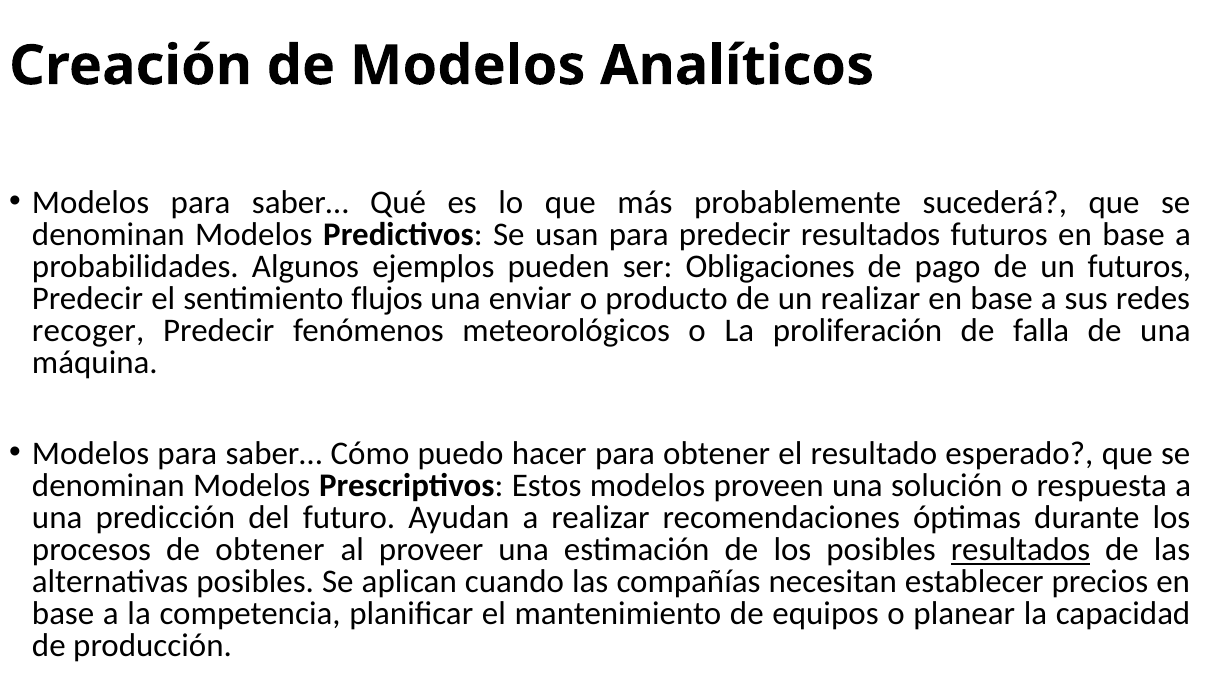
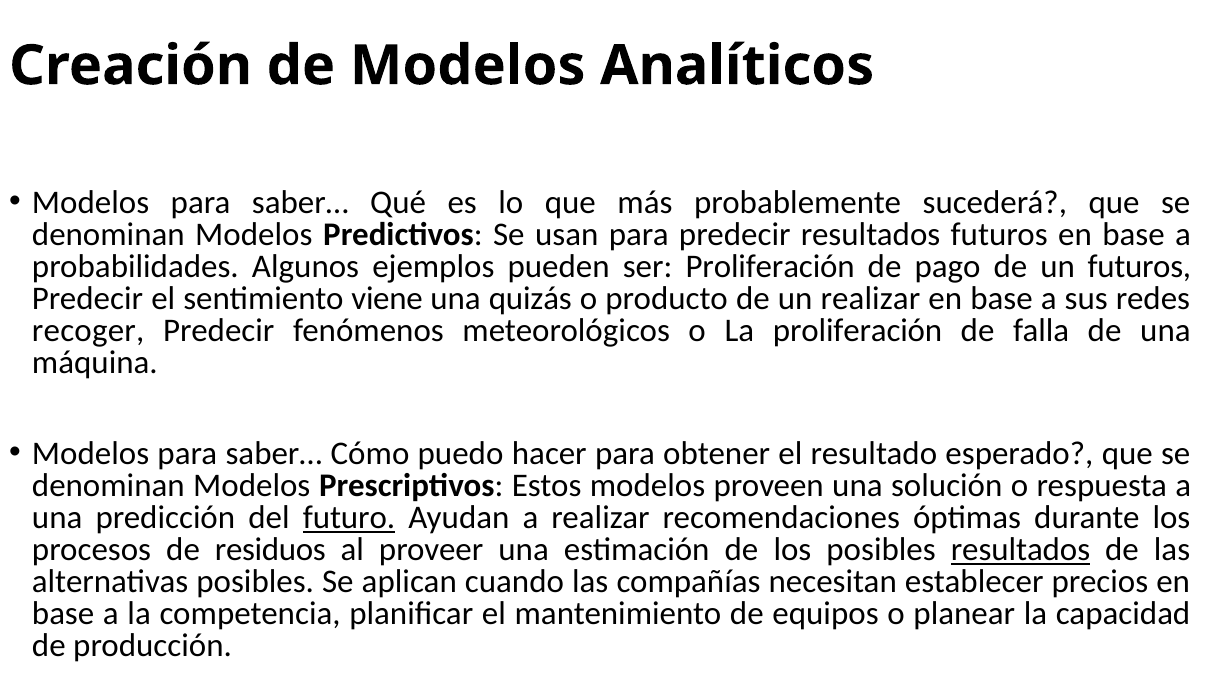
ser Obligaciones: Obligaciones -> Proliferación (770, 267)
flujos: flujos -> viene (387, 299)
enviar: enviar -> quizás (530, 299)
futuro underline: none -> present (349, 517)
de obtener: obtener -> residuos (270, 550)
